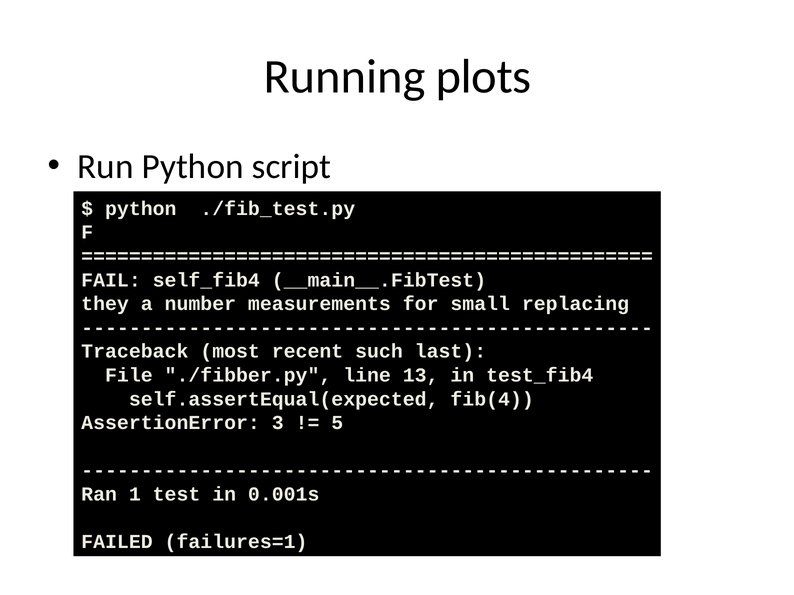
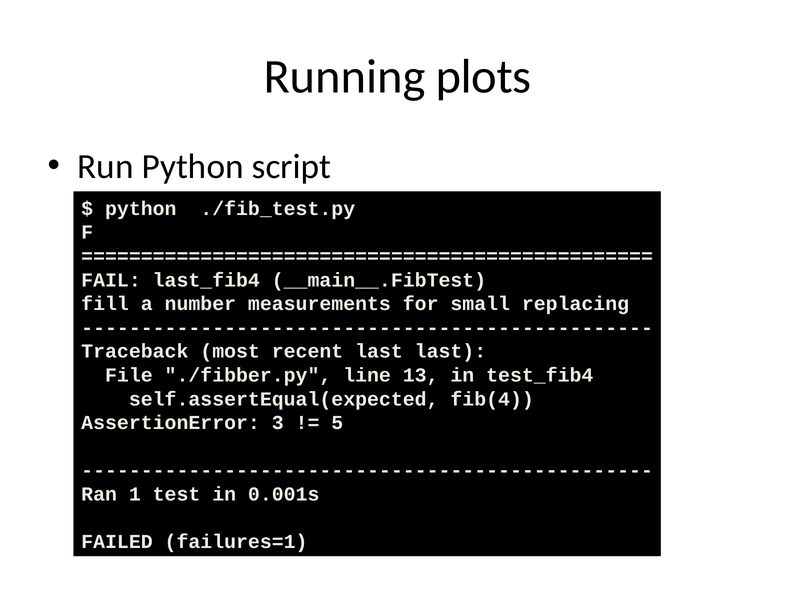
self_fib4: self_fib4 -> last_fib4 (206, 280)
they: they -> fill (105, 304)
recent such: such -> last (379, 352)
